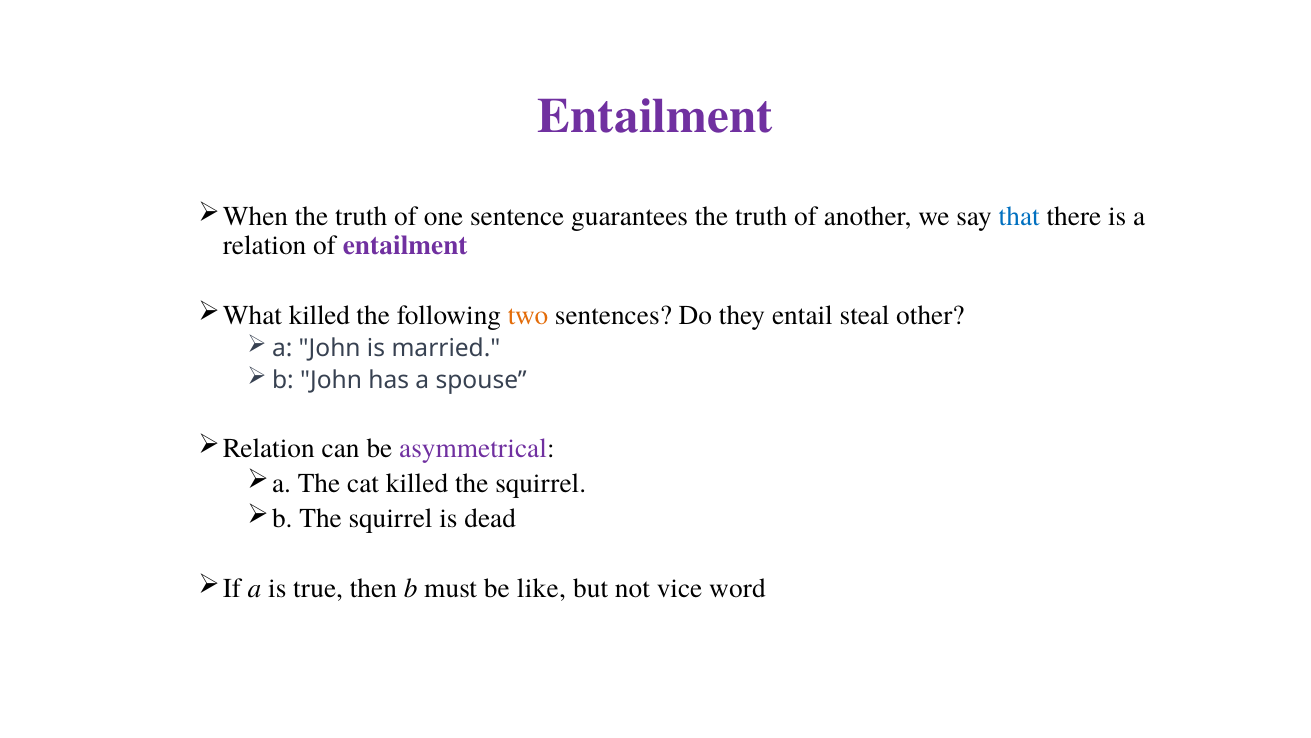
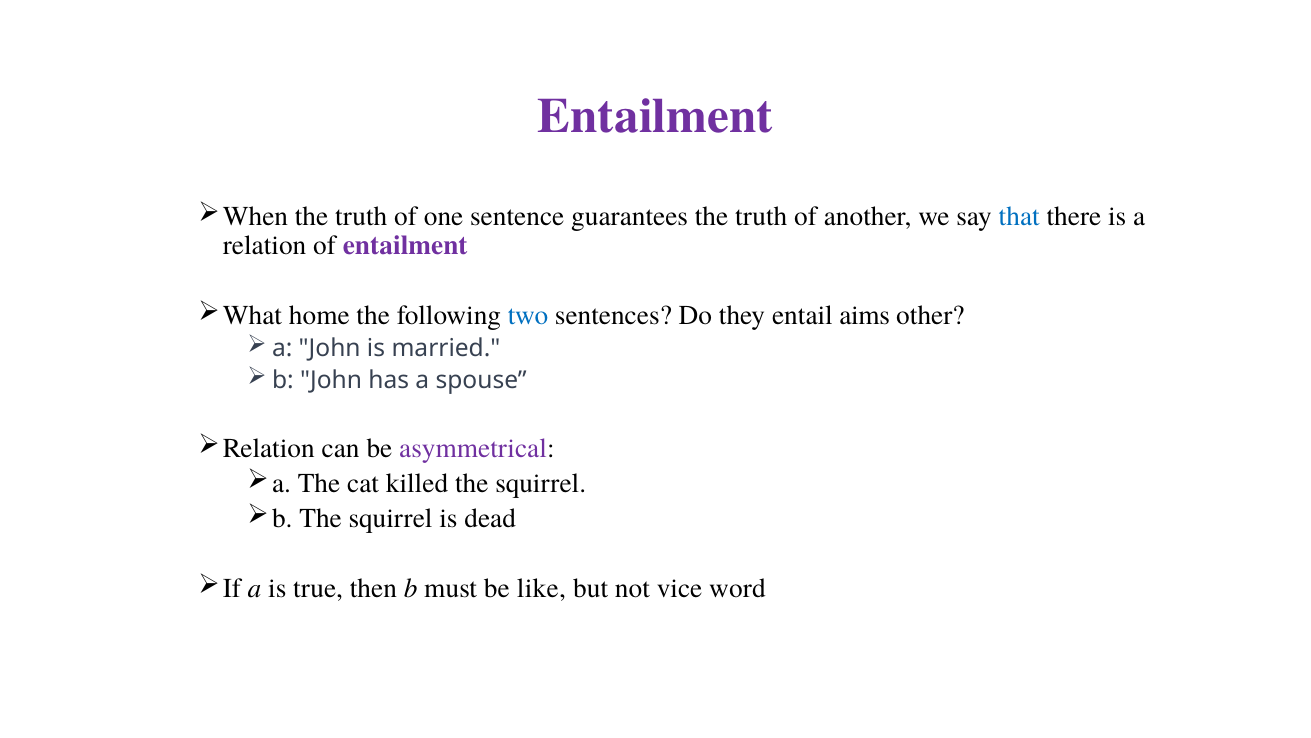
What killed: killed -> home (319, 315)
two colour: orange -> blue (528, 315)
steal: steal -> aims (865, 315)
